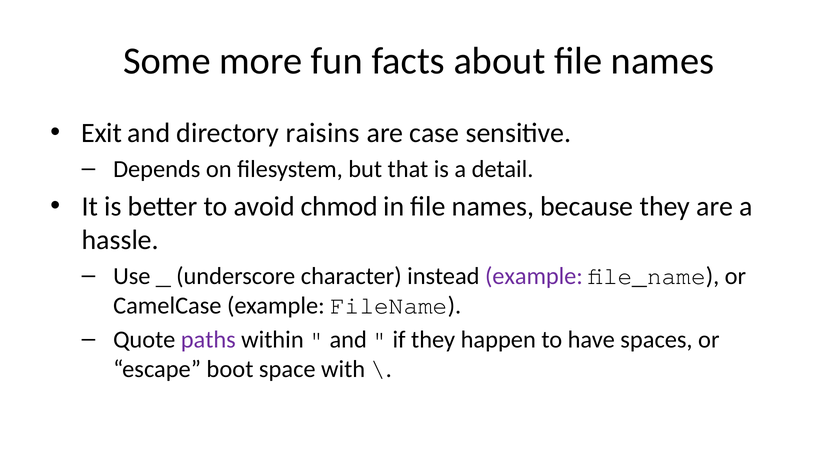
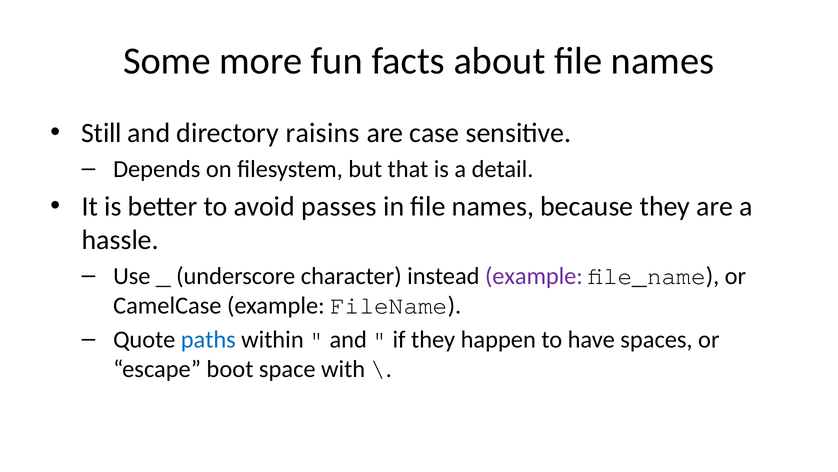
Exit: Exit -> Still (102, 133)
chmod: chmod -> passes (339, 206)
paths colour: purple -> blue (208, 339)
